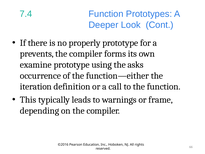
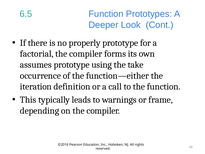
7.4: 7.4 -> 6.5 (26, 14)
prevents: prevents -> factorial (37, 54)
examine: examine -> assumes (36, 65)
asks: asks -> take (136, 65)
